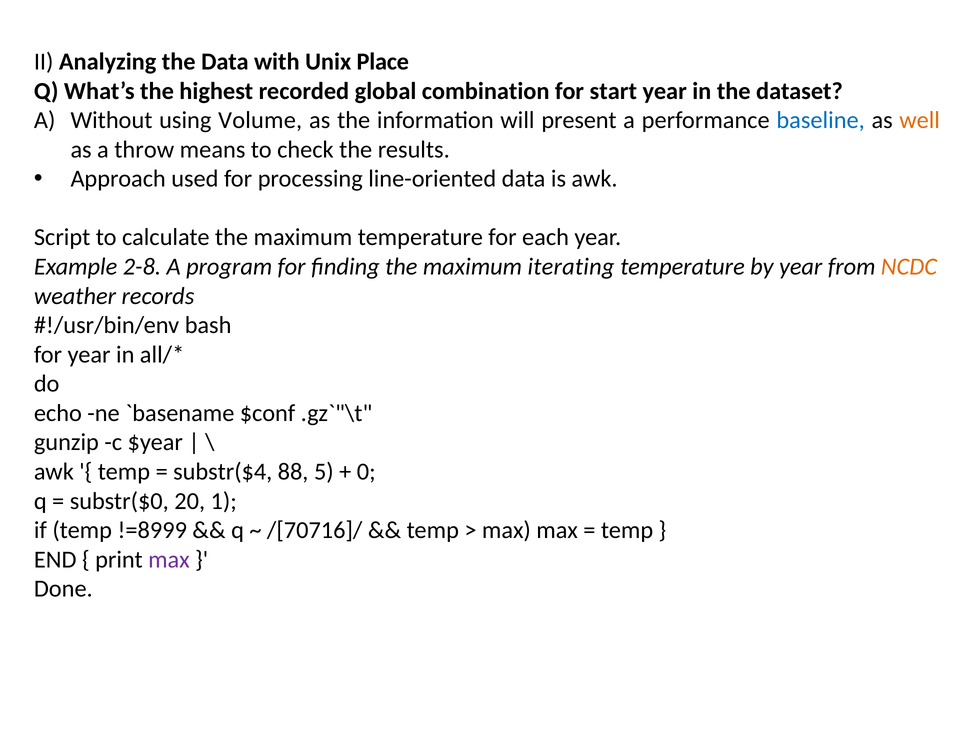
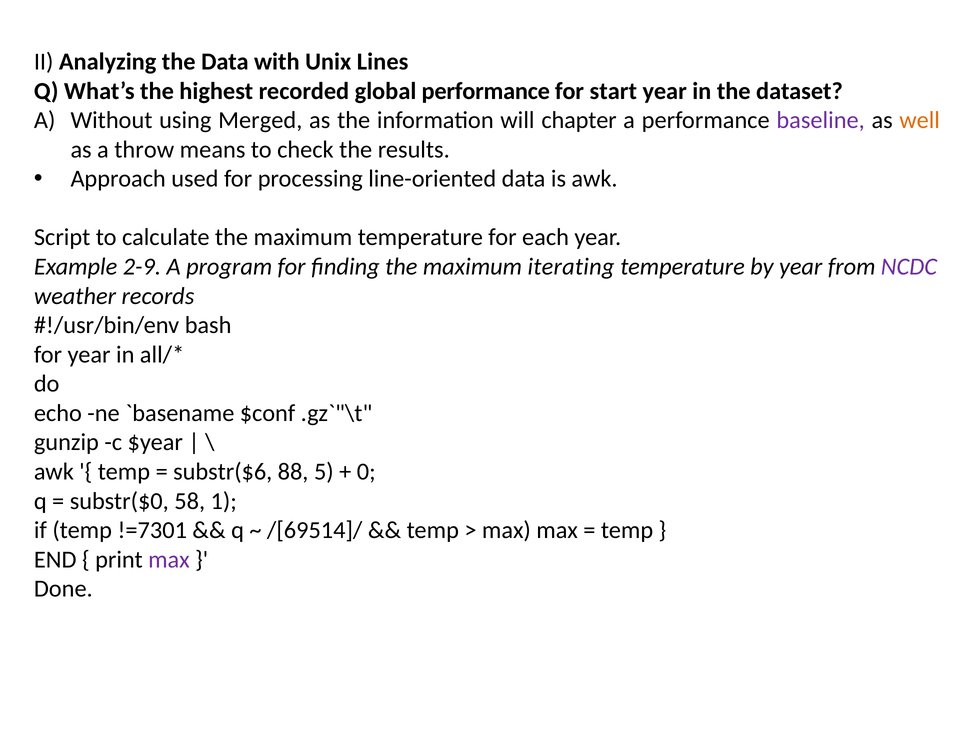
Place: Place -> Lines (383, 62)
global combination: combination -> performance (486, 91)
Volume: Volume -> Merged (260, 120)
present: present -> chapter (579, 120)
baseline colour: blue -> purple (821, 120)
2-8: 2-8 -> 2-9 (142, 266)
NCDC colour: orange -> purple (909, 266)
substr($4: substr($4 -> substr($6 (223, 471)
20: 20 -> 58 (190, 500)
!=8999: !=8999 -> !=7301 (152, 530)
/[70716]/: /[70716]/ -> /[69514]/ (315, 530)
